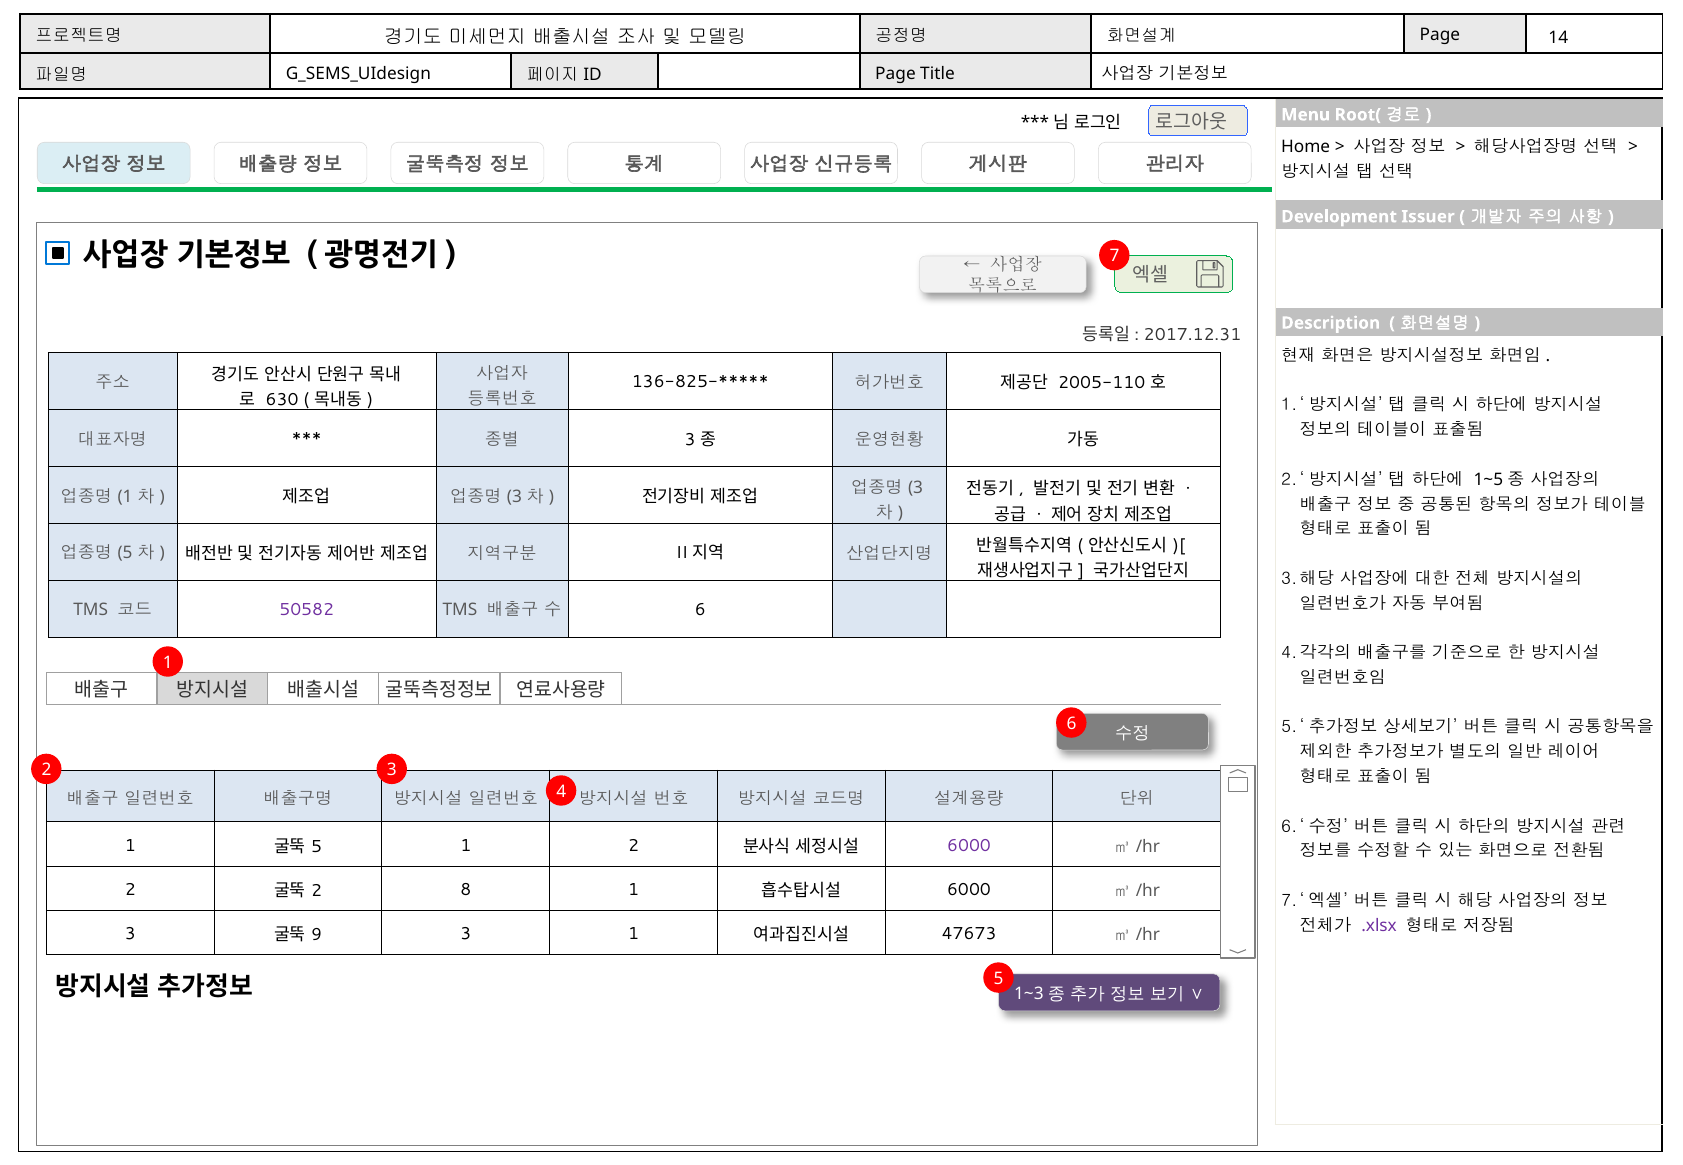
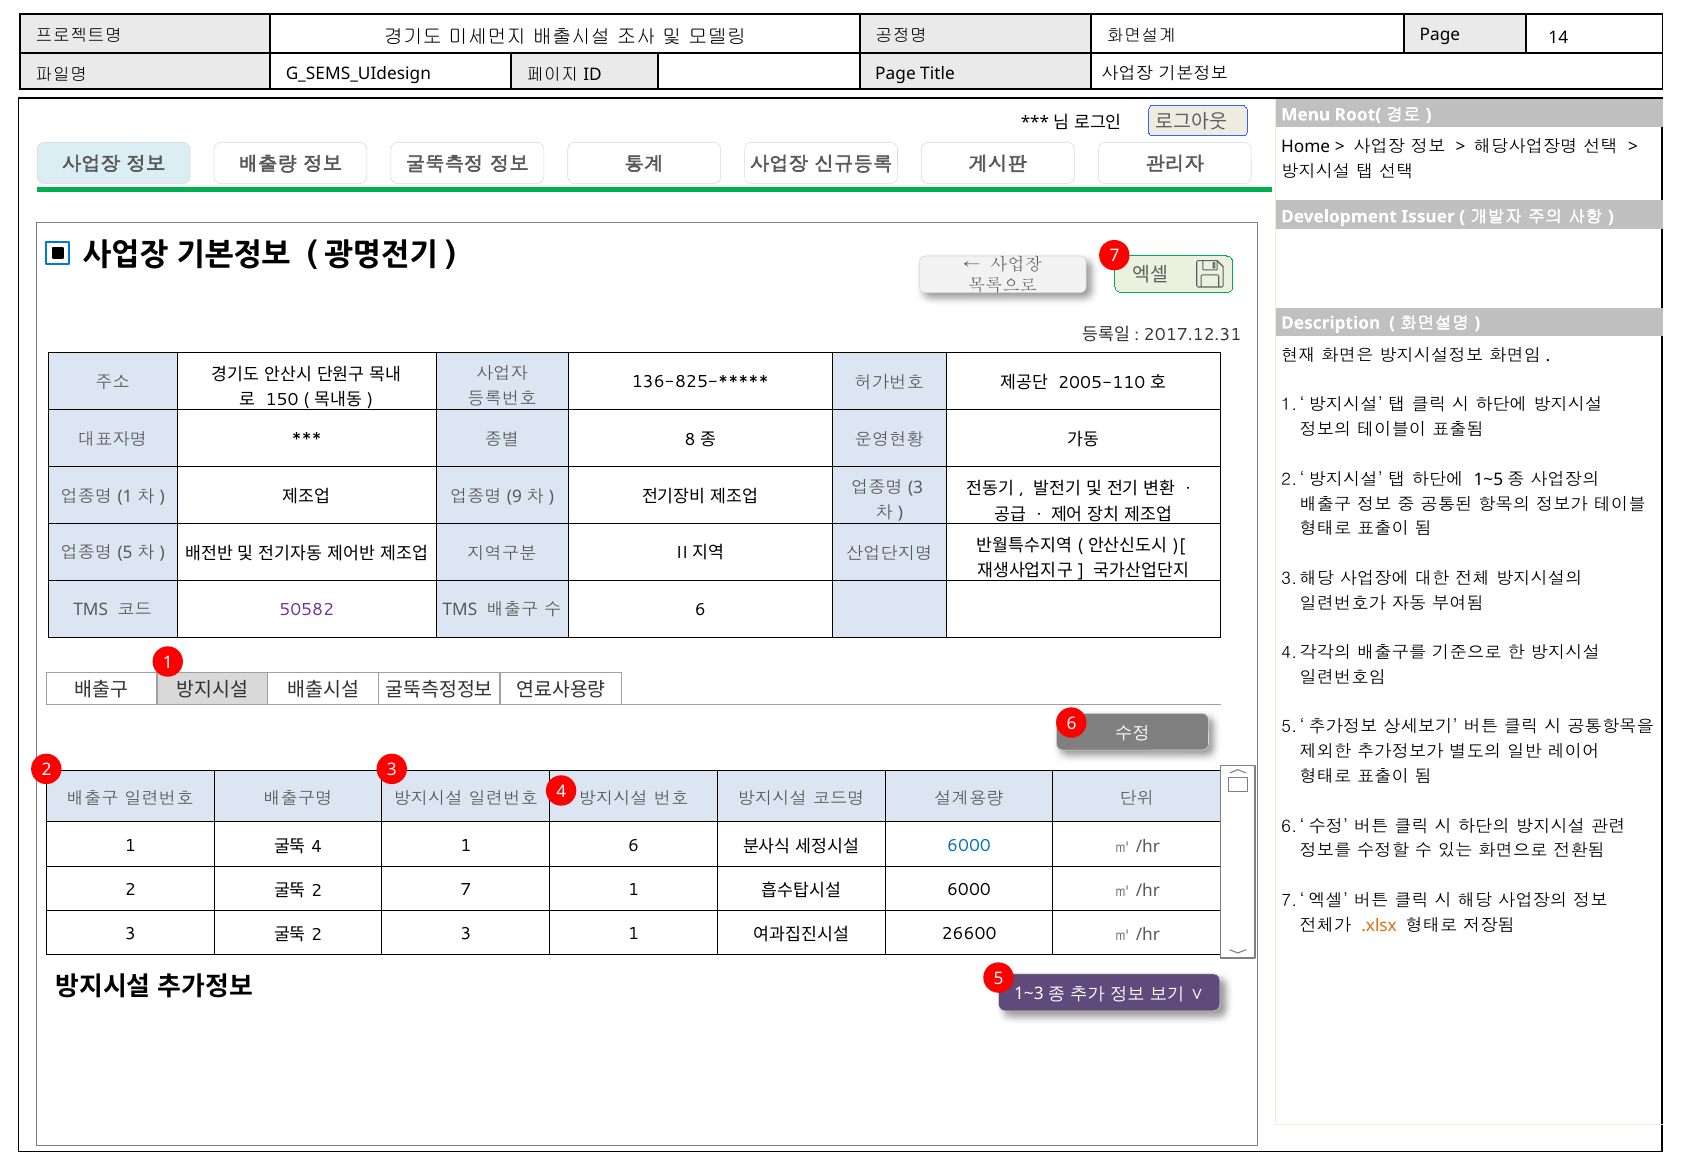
630: 630 -> 150 (282, 400)
3: 3 -> 8 (690, 439)
3: 3 -> 9 (514, 496)
5: 5 -> 4 (316, 846)
1 2: 2 -> 6 (634, 846)
6000 colour: purple -> blue (969, 846)
2 8: 8 -> 7 (466, 890)
.xlsx colour: purple -> orange (1379, 926)
9: 9 -> 2 (316, 935)
47673: 47673 -> 26600 (969, 934)
